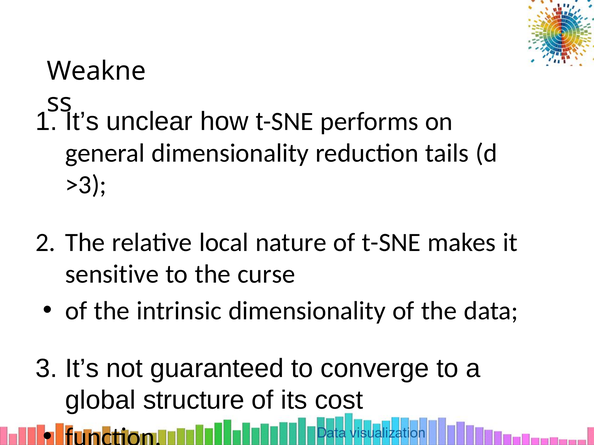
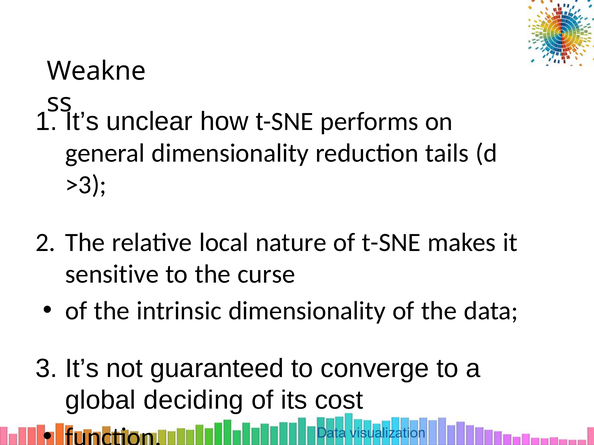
structure: structure -> deciding (194, 401)
